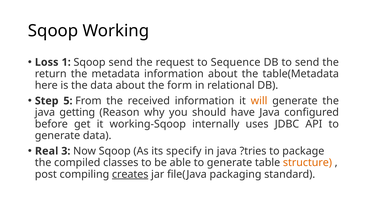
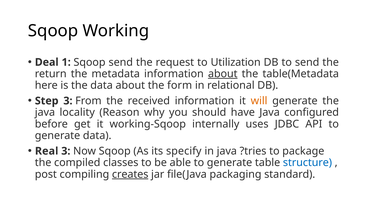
Loss: Loss -> Deal (47, 62)
Sequence: Sequence -> Utilization (236, 62)
about underline: none -> present (223, 74)
Step 5: 5 -> 3 (68, 101)
getting: getting -> locality (77, 112)
structure colour: orange -> blue (307, 162)
